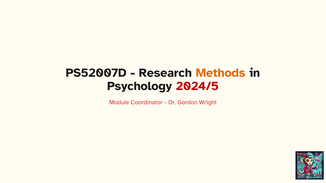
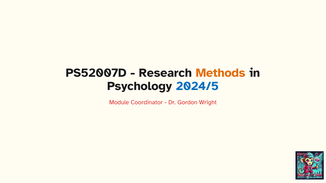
2024/5 colour: red -> blue (197, 86)
